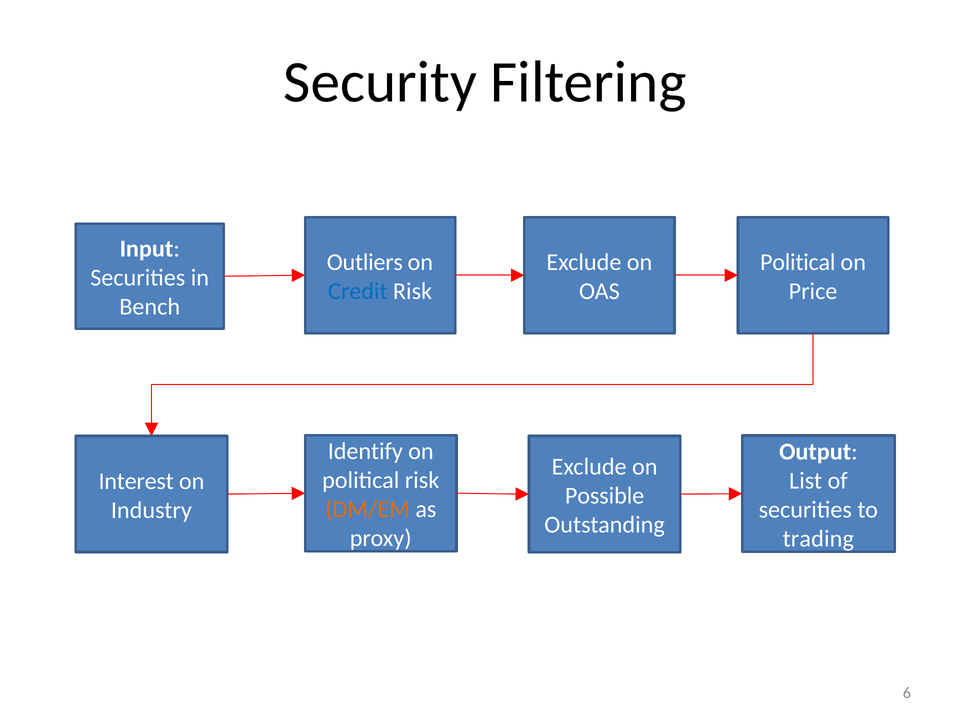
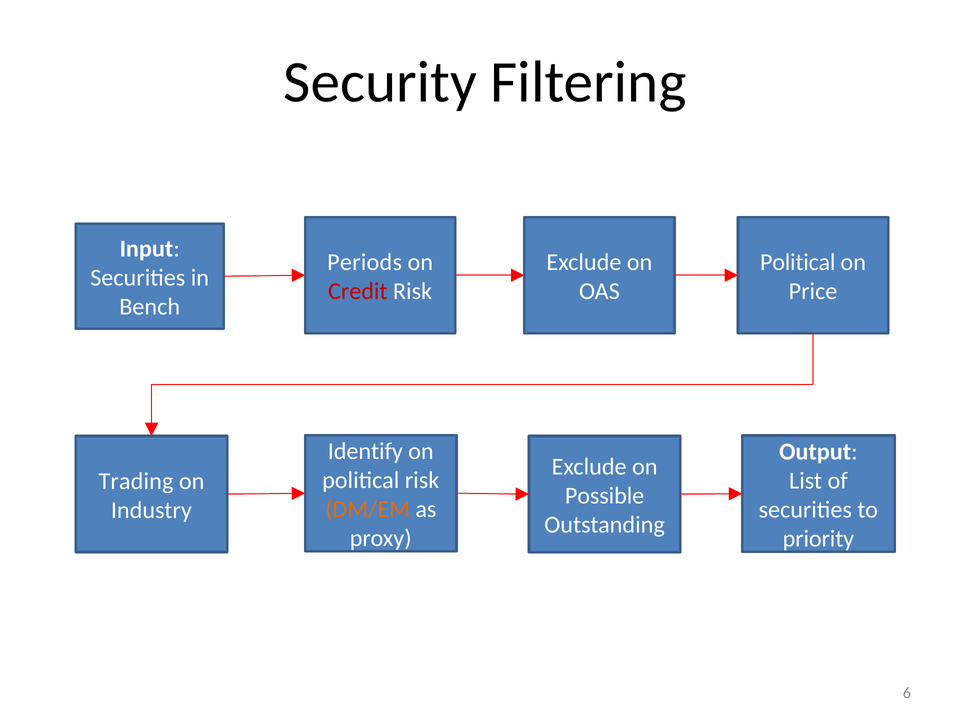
Outliers: Outliers -> Periods (365, 263)
Credit colour: blue -> red (358, 292)
Interest: Interest -> Trading (136, 482)
trading: trading -> priority (818, 539)
